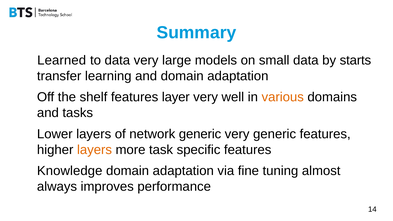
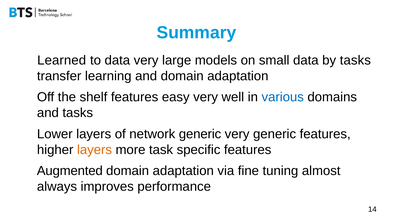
by starts: starts -> tasks (355, 60)
layer: layer -> easy (176, 97)
various colour: orange -> blue (283, 97)
Knowledge: Knowledge -> Augmented (70, 171)
